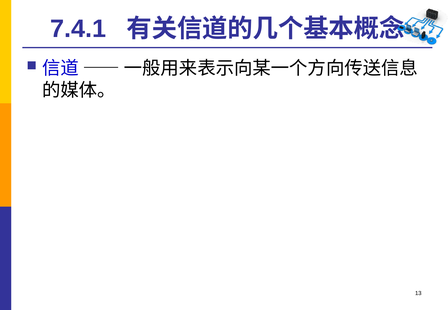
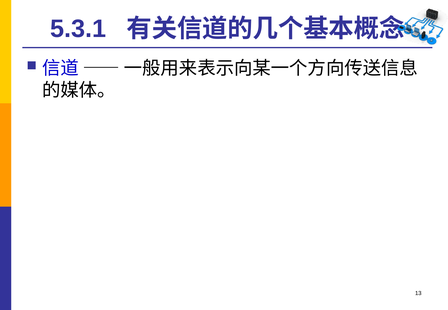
7.4.1: 7.4.1 -> 5.3.1 (78, 29)
